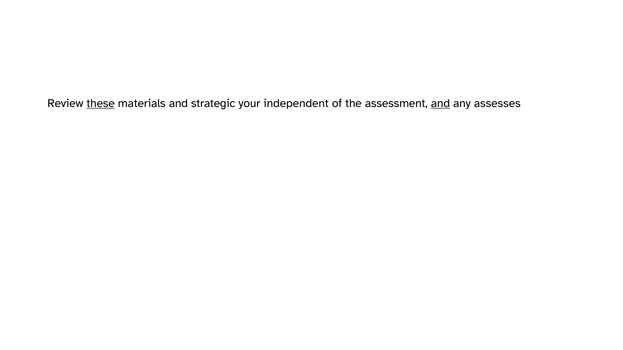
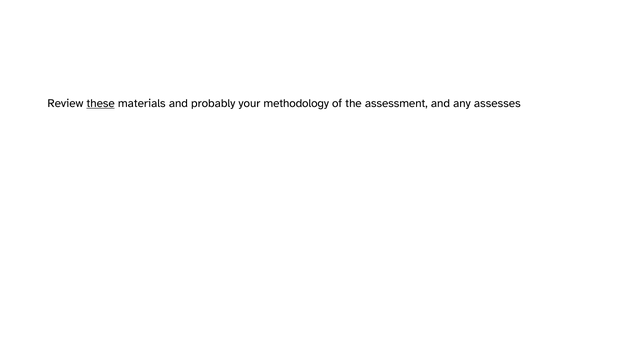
strategic: strategic -> probably (213, 103)
independent: independent -> methodology (296, 103)
and underline: present -> none (440, 103)
